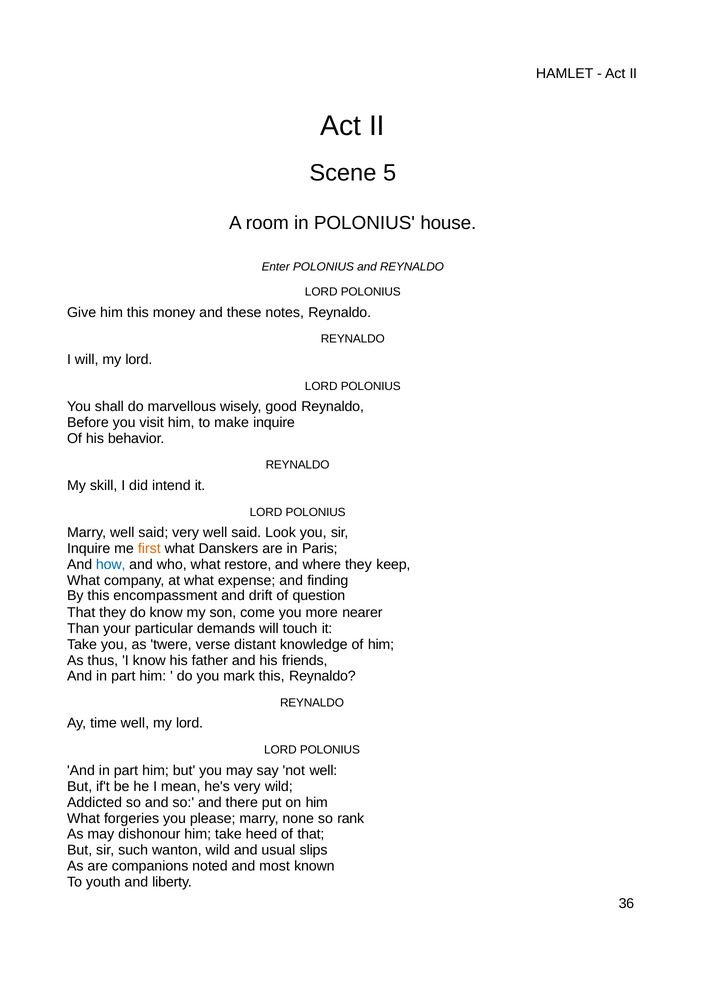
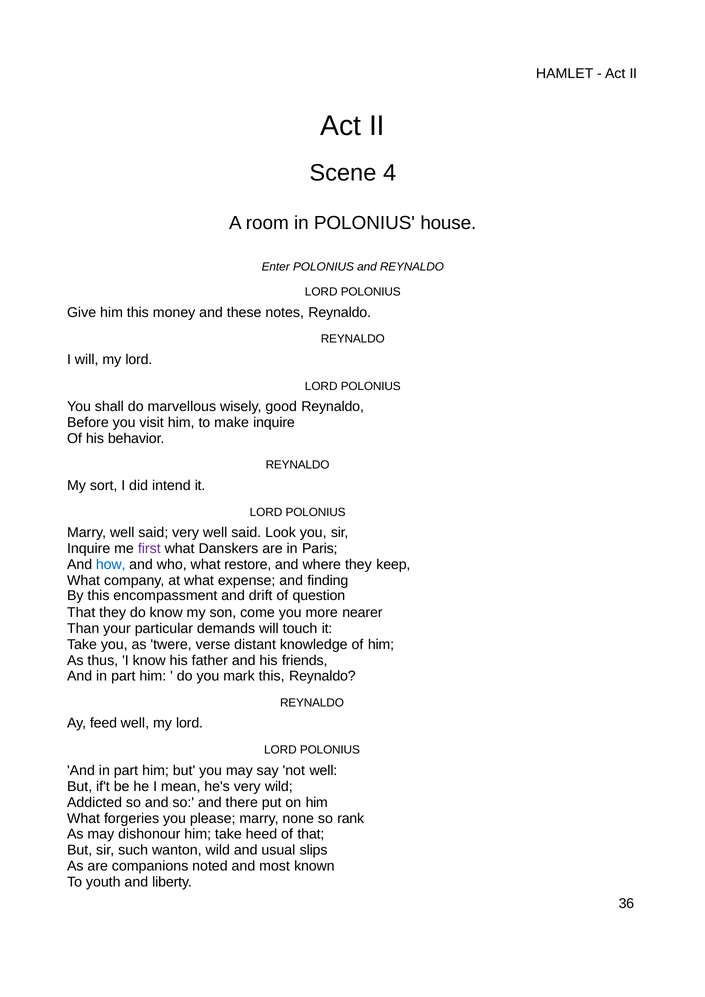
5: 5 -> 4 (390, 173)
skill: skill -> sort (104, 485)
first colour: orange -> purple (149, 549)
time: time -> feed (104, 723)
